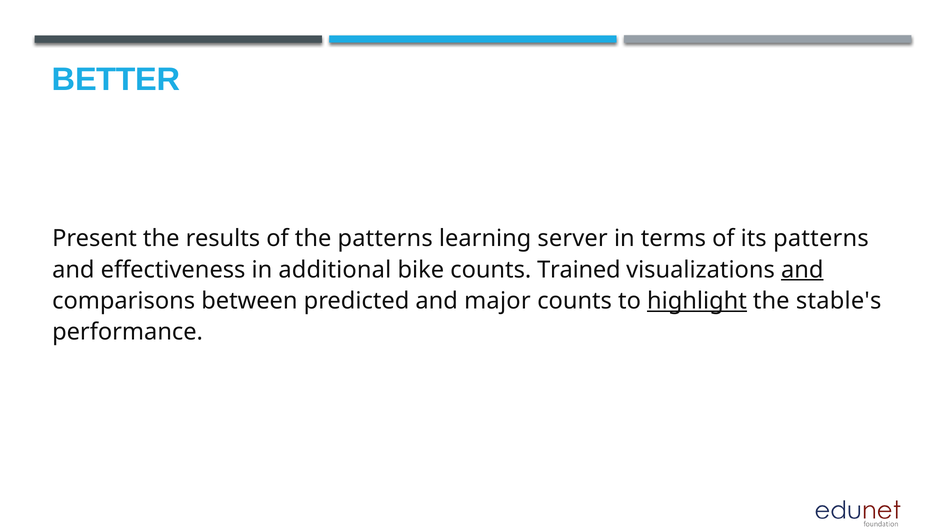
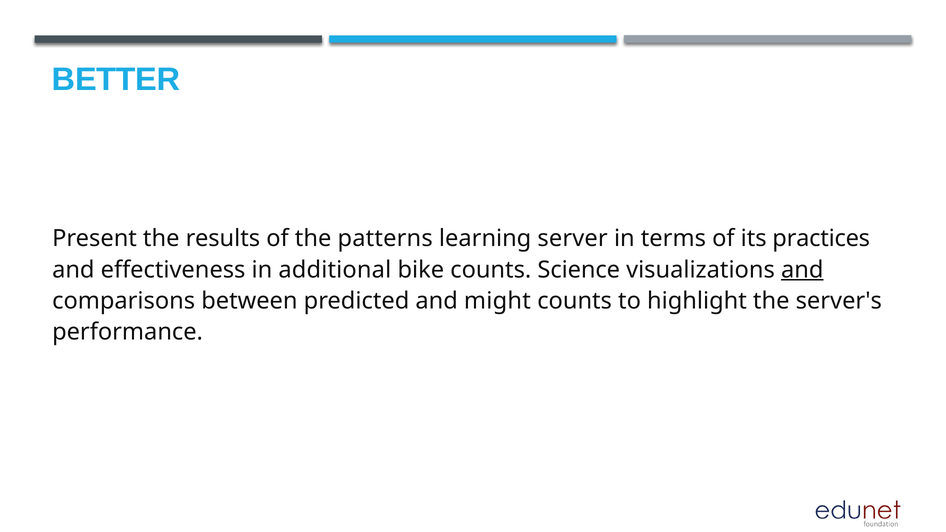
its patterns: patterns -> practices (821, 239)
Trained: Trained -> Science (579, 270)
major: major -> might (497, 301)
highlight underline: present -> none (697, 301)
stable's: stable's -> server's (839, 301)
